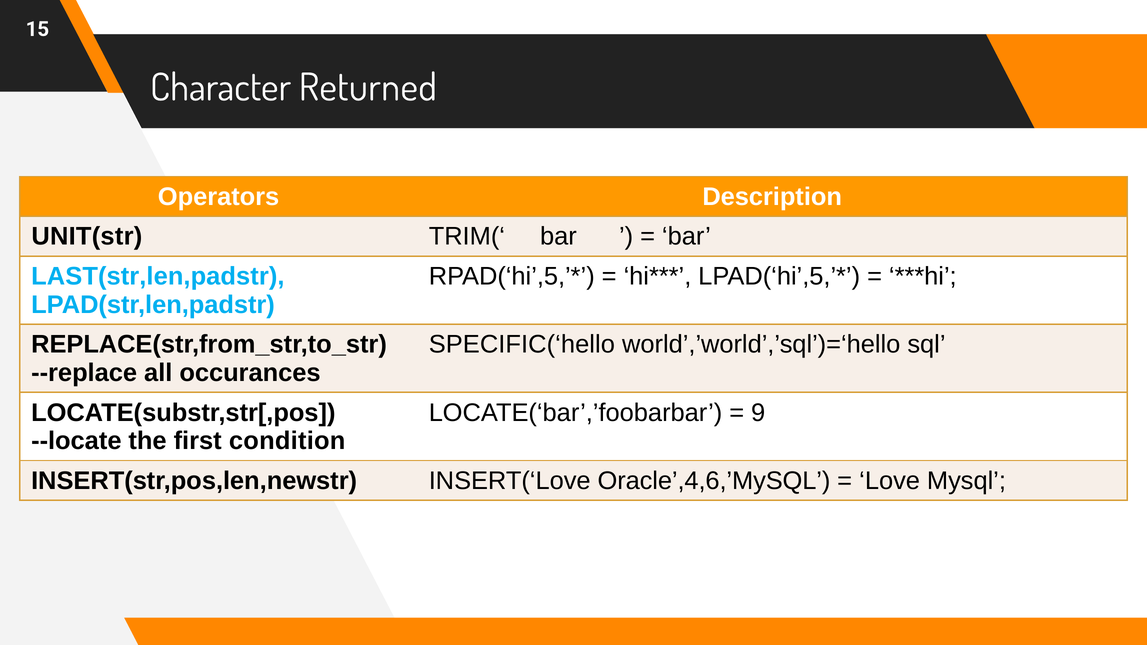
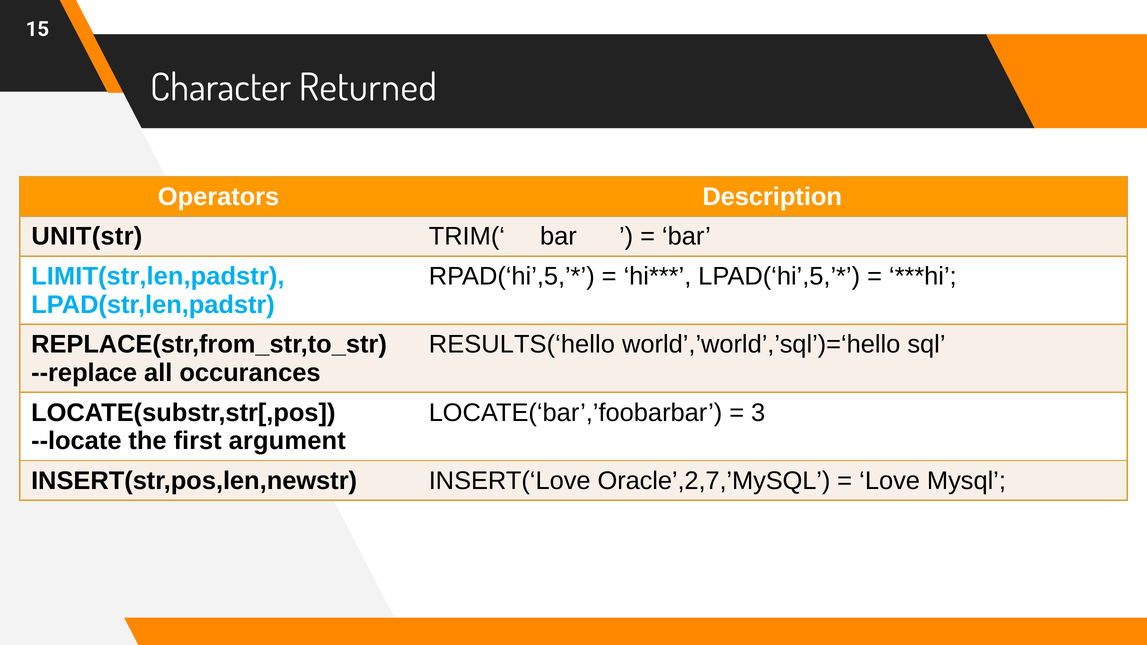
LAST(str,len,padstr: LAST(str,len,padstr -> LIMIT(str,len,padstr (158, 276)
SPECIFIC(‘hello: SPECIFIC(‘hello -> RESULTS(‘hello (522, 345)
9: 9 -> 3 (758, 413)
condition: condition -> argument (287, 441)
Oracle’,4,6,’MySQL: Oracle’,4,6,’MySQL -> Oracle’,2,7,’MySQL (714, 481)
